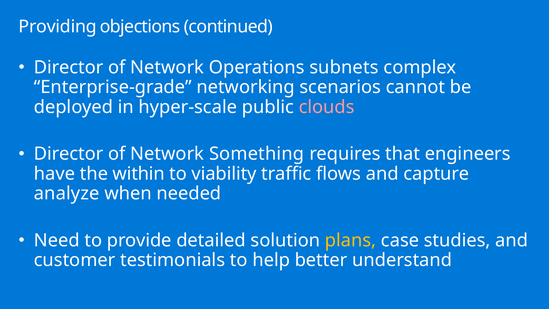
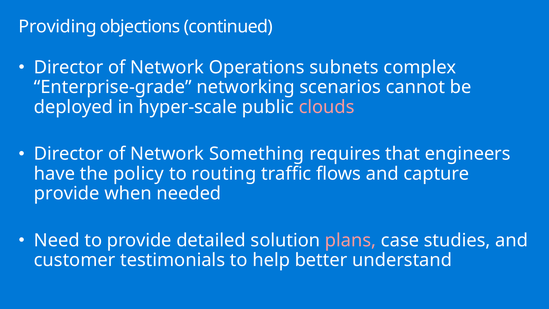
within: within -> policy (139, 174)
viability: viability -> routing (224, 174)
analyze: analyze -> provide (67, 193)
plans colour: yellow -> pink (351, 240)
